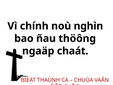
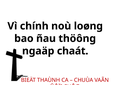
nghìn: nghìn -> loøng (88, 26)
